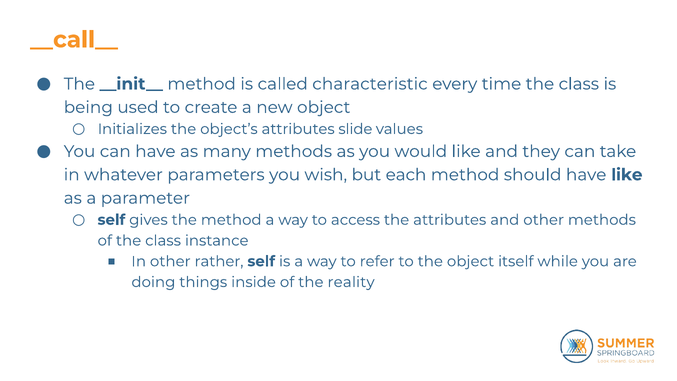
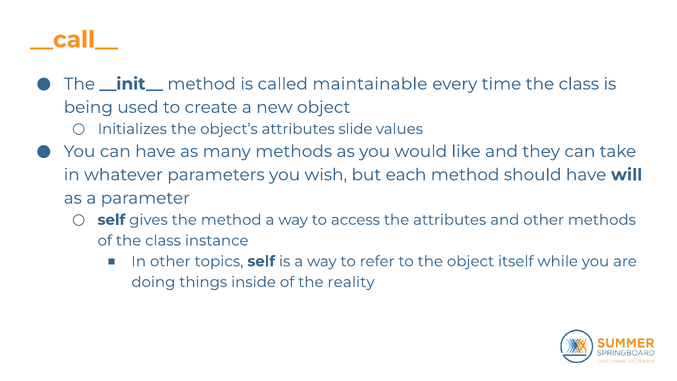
characteristic: characteristic -> maintainable (370, 84)
have like: like -> will (627, 175)
rather: rather -> topics (219, 261)
